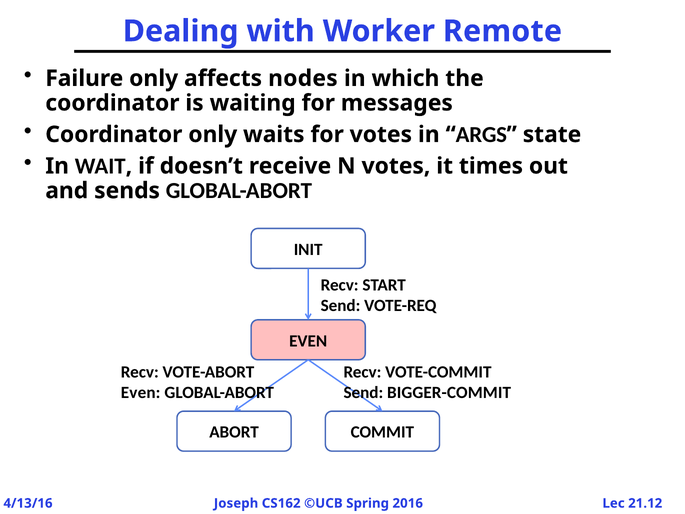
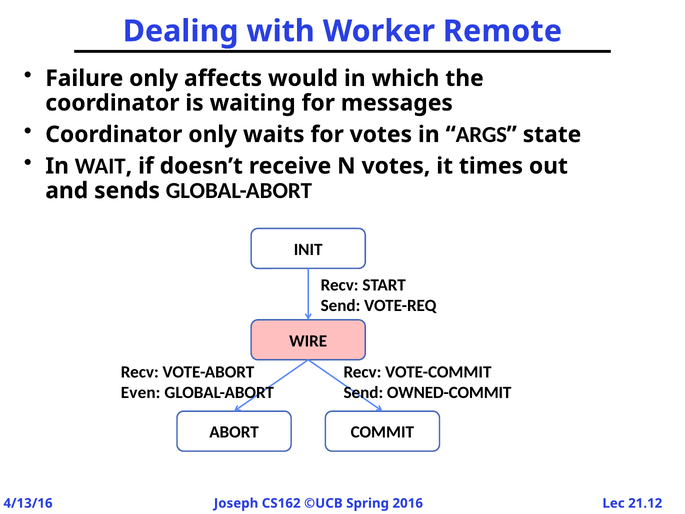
nodes: nodes -> would (303, 78)
EVEN: EVEN -> WIRE (308, 341)
BIGGER-COMMIT: BIGGER-COMMIT -> OWNED-COMMIT (449, 392)
